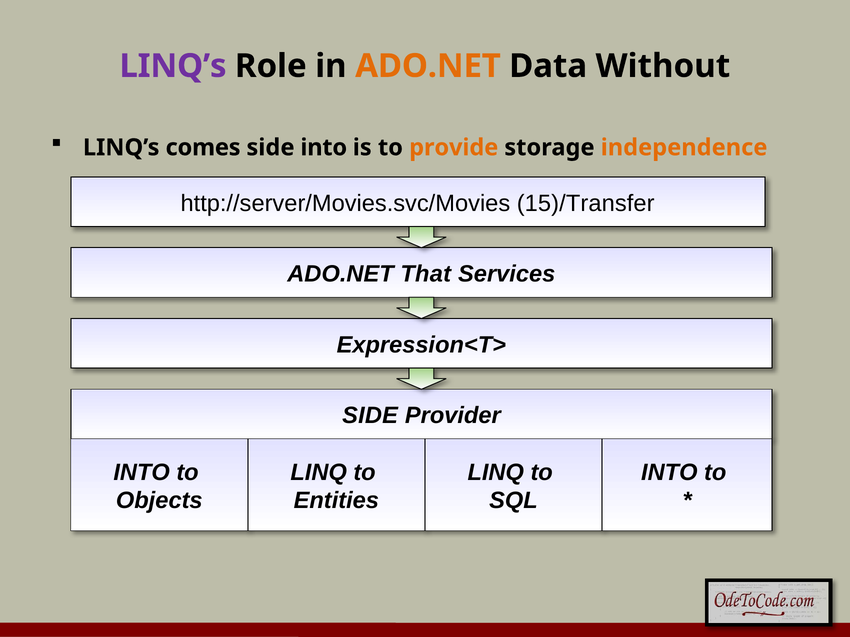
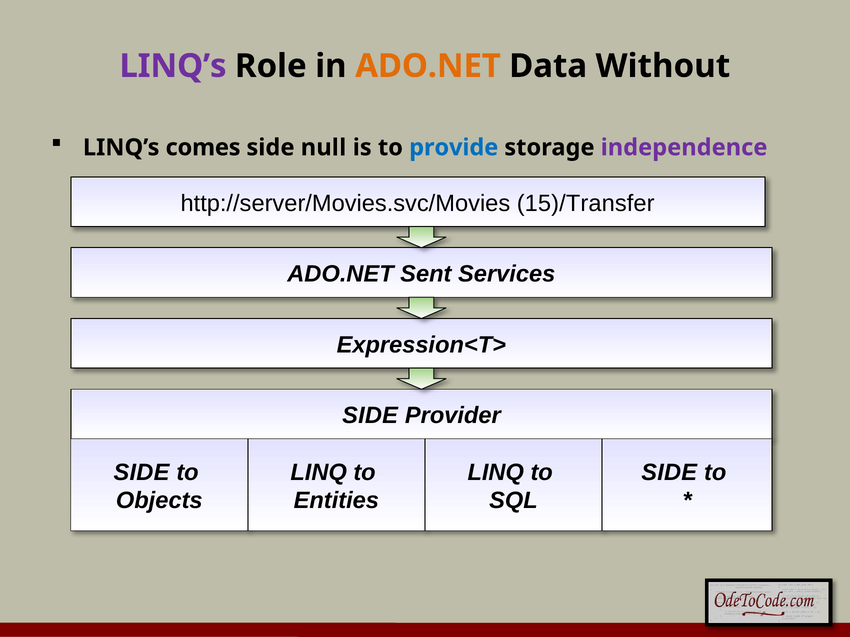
side into: into -> null (324, 148)
provide colour: orange -> blue (454, 148)
independence colour: orange -> purple (684, 148)
That: That -> Sent (426, 274)
INTO: INTO -> SIDE (141, 473)
INTO: INTO -> SIDE (669, 473)
